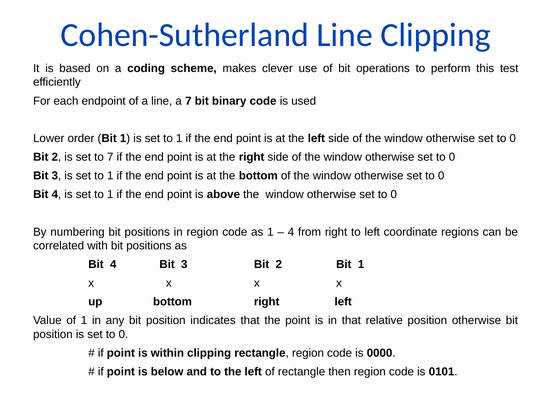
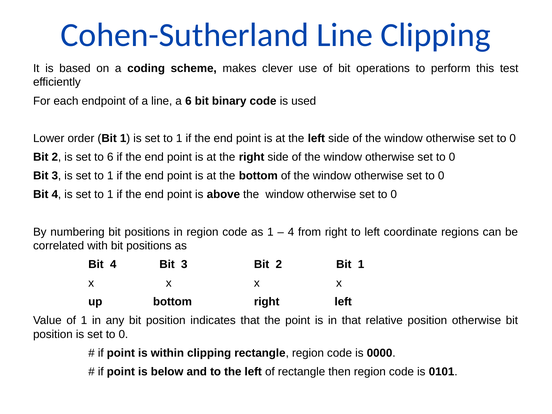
a 7: 7 -> 6 (188, 101)
to 7: 7 -> 6 (110, 157)
